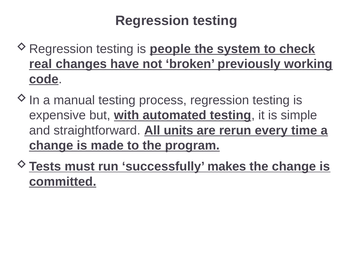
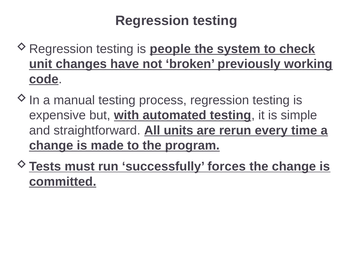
real: real -> unit (41, 64)
makes: makes -> forces (227, 166)
